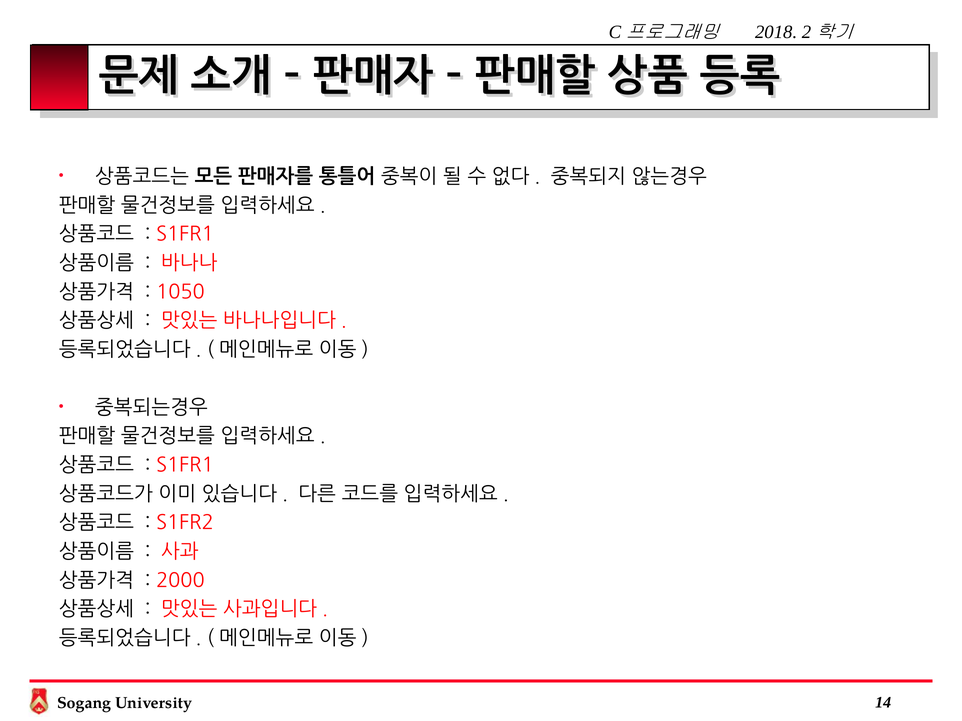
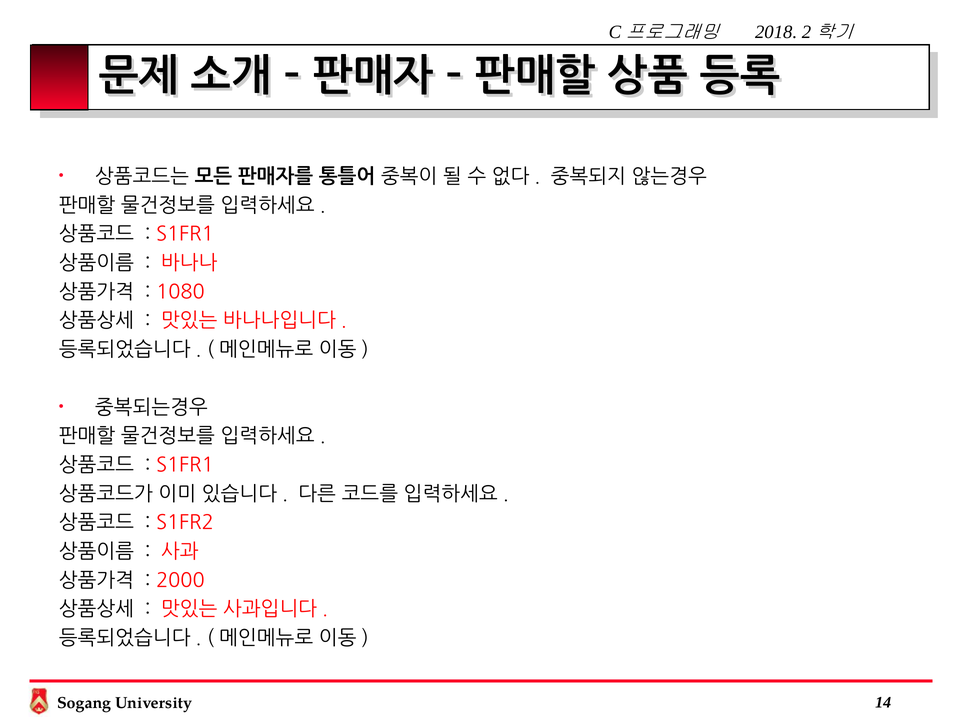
1050: 1050 -> 1080 (180, 292)
